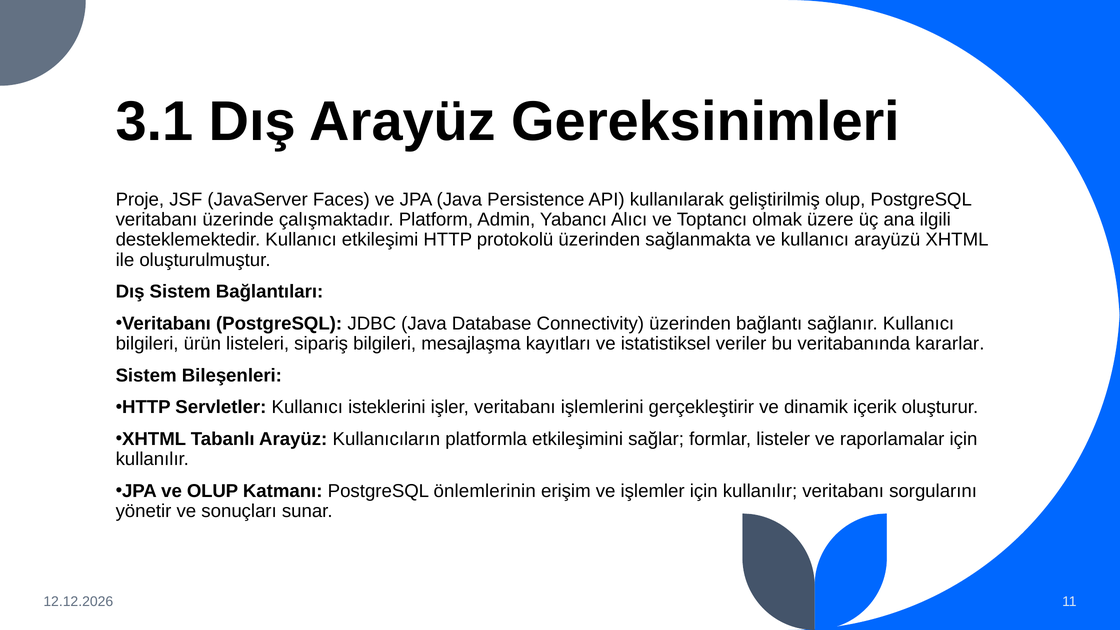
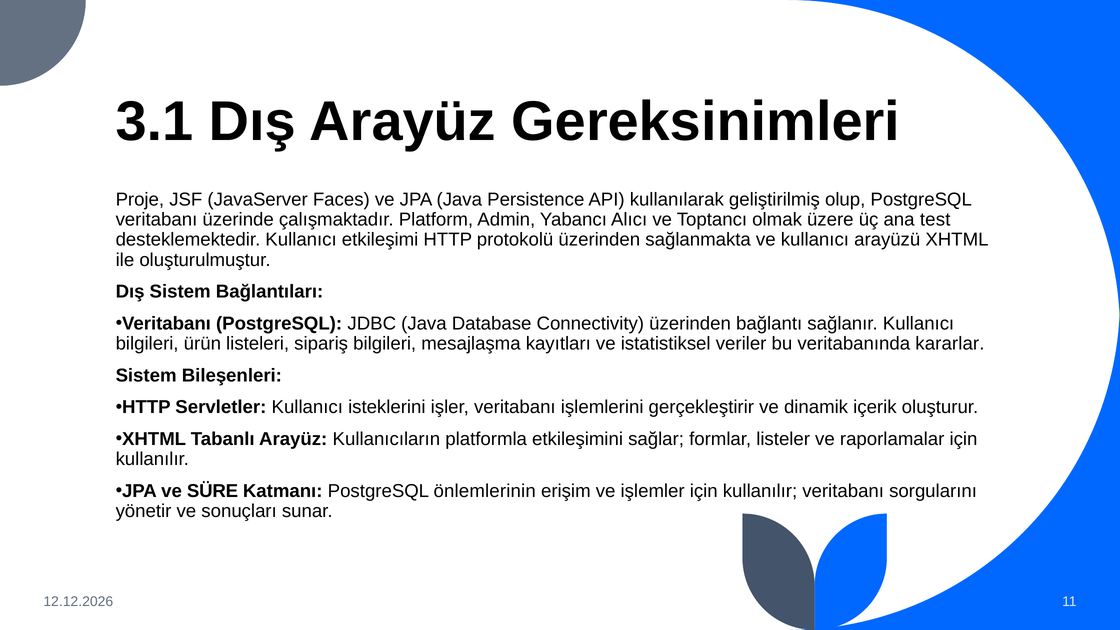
ilgili: ilgili -> test (935, 220)
ve OLUP: OLUP -> SÜRE (213, 491)
